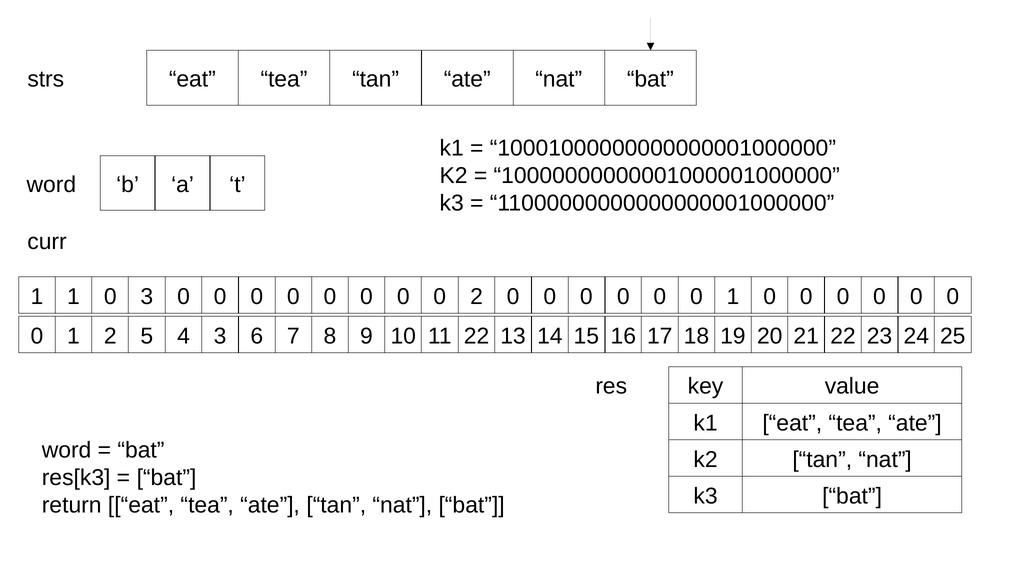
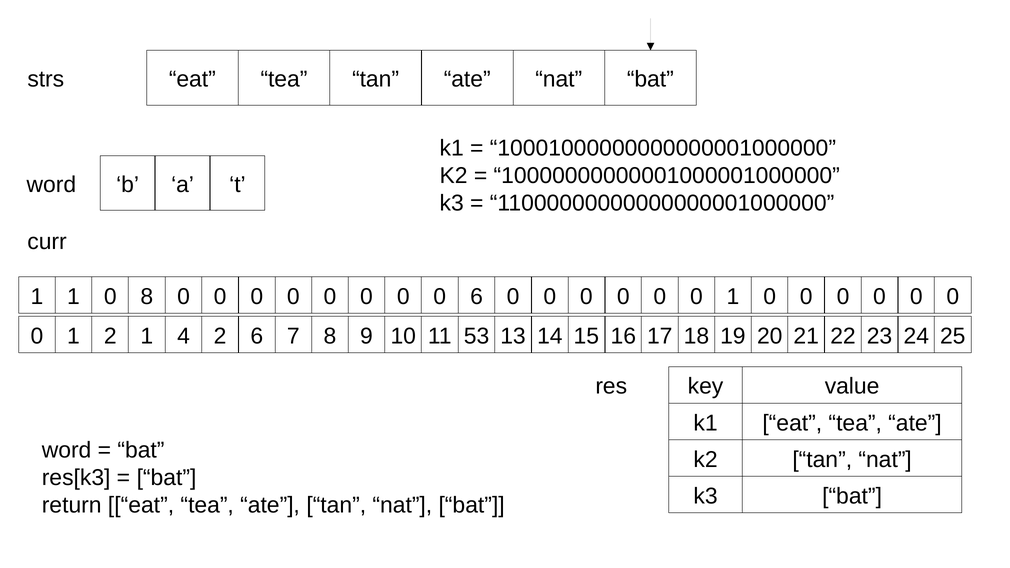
0 3: 3 -> 8 (147, 297)
0 2: 2 -> 6 (477, 297)
2 5: 5 -> 1 (147, 336)
4 3: 3 -> 2 (220, 336)
11 22: 22 -> 53 (477, 336)
